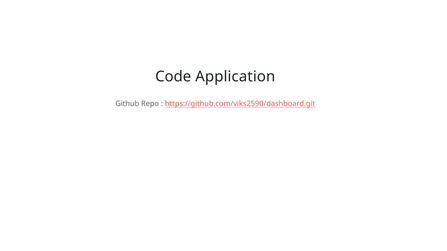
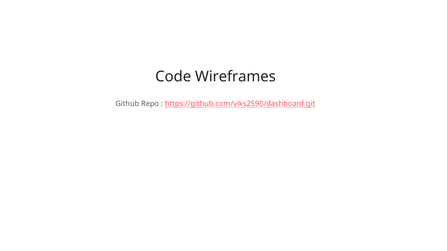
Application: Application -> Wireframes (235, 77)
